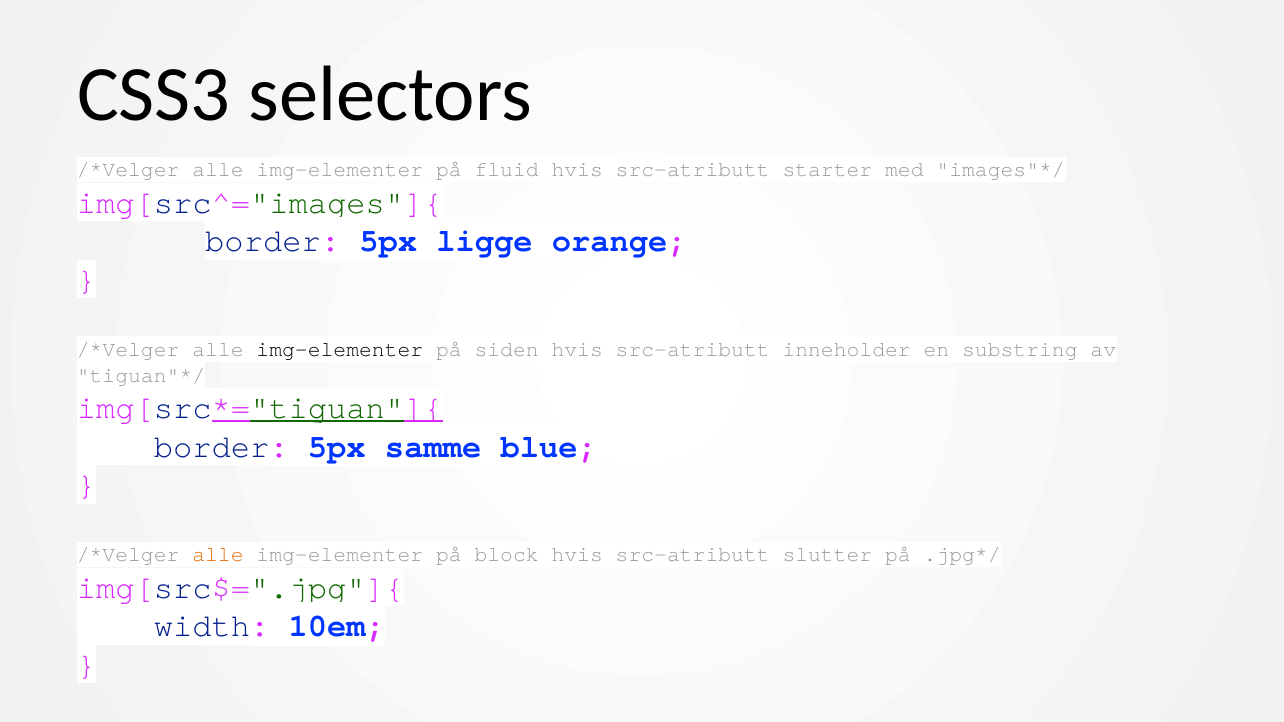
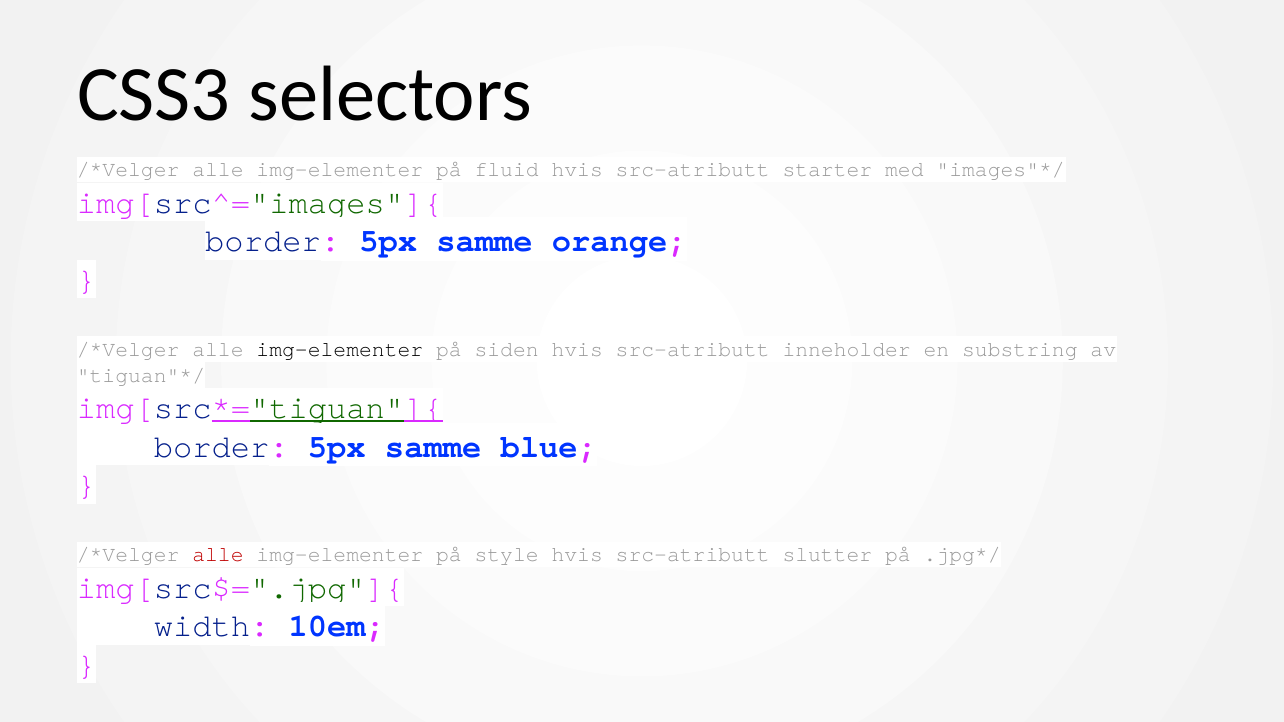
ligge: ligge -> samme (485, 241)
alle colour: orange -> red (218, 555)
block: block -> style (507, 555)
